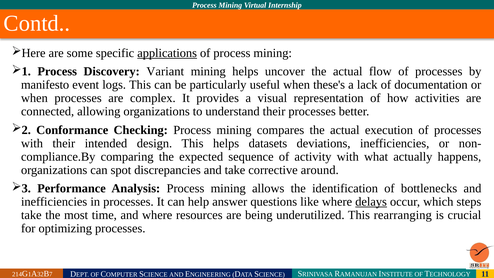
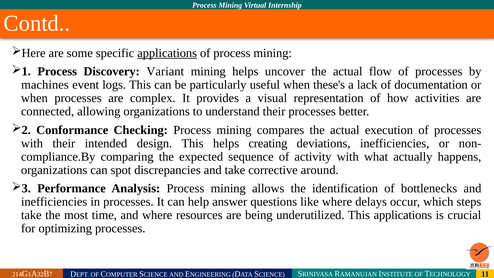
manifesto: manifesto -> machines (45, 85)
datasets: datasets -> creating (268, 143)
delays underline: present -> none (371, 202)
This rearranging: rearranging -> applications (403, 215)
